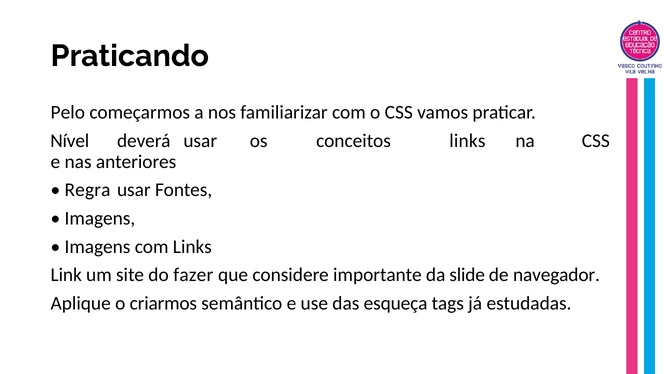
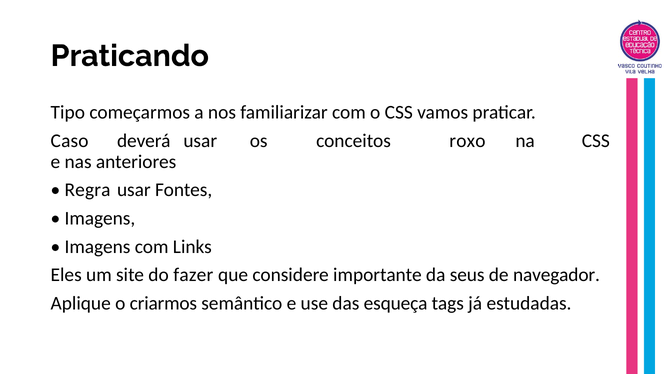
Pelo: Pelo -> Tipo (68, 112)
Nível: Nível -> Caso (70, 141)
conceitos links: links -> roxo (467, 141)
Link: Link -> Eles (66, 275)
slide: slide -> seus (467, 275)
